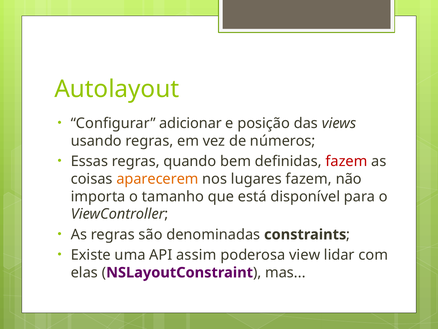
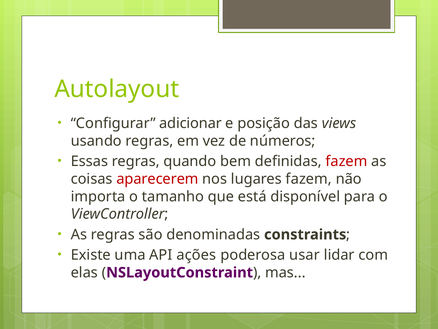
aparecerem colour: orange -> red (157, 179)
assim: assim -> ações (196, 255)
view: view -> usar (305, 255)
